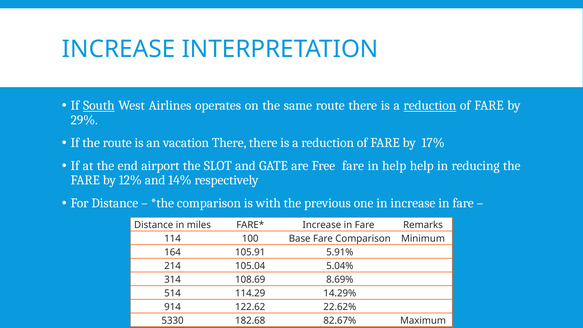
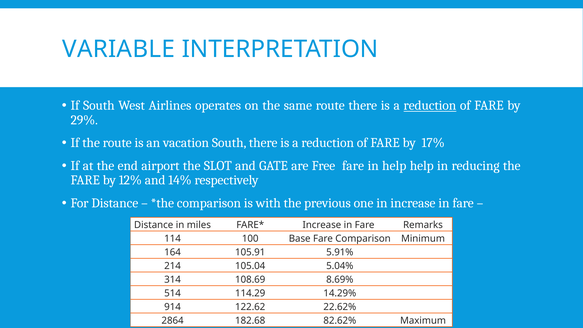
INCREASE: INCREASE -> VARIABLE (119, 49)
South underline: present -> none (99, 106)
vacation There: There -> South (229, 143)
5330: 5330 -> 2864 (173, 321)
82.67%: 82.67% -> 82.62% (340, 321)
